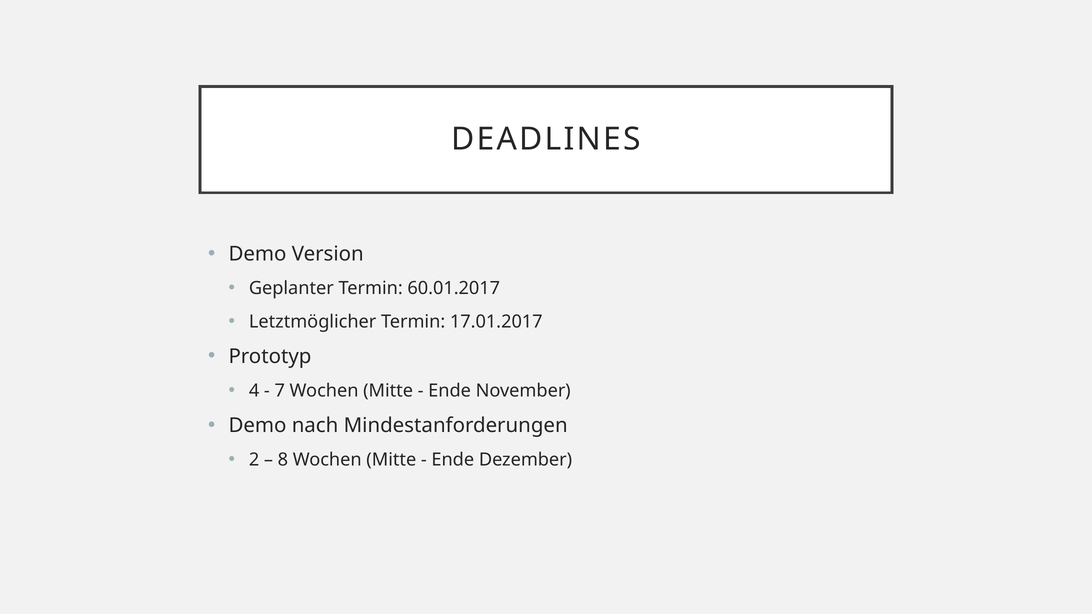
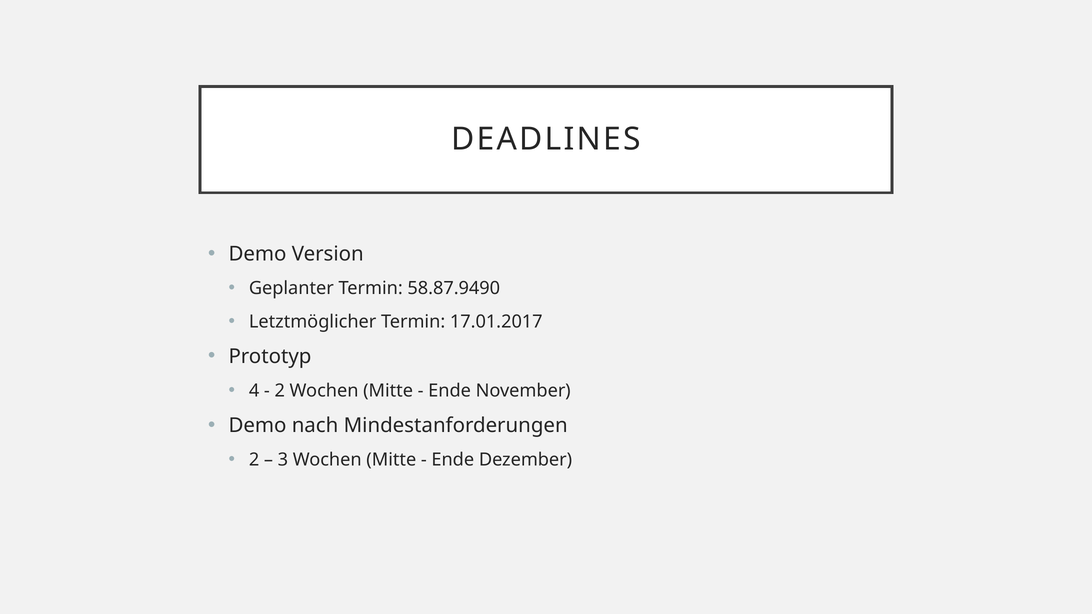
60.01.2017: 60.01.2017 -> 58.87.9490 (454, 289)
7: 7 -> 2 (280, 391)
8: 8 -> 3 (283, 460)
